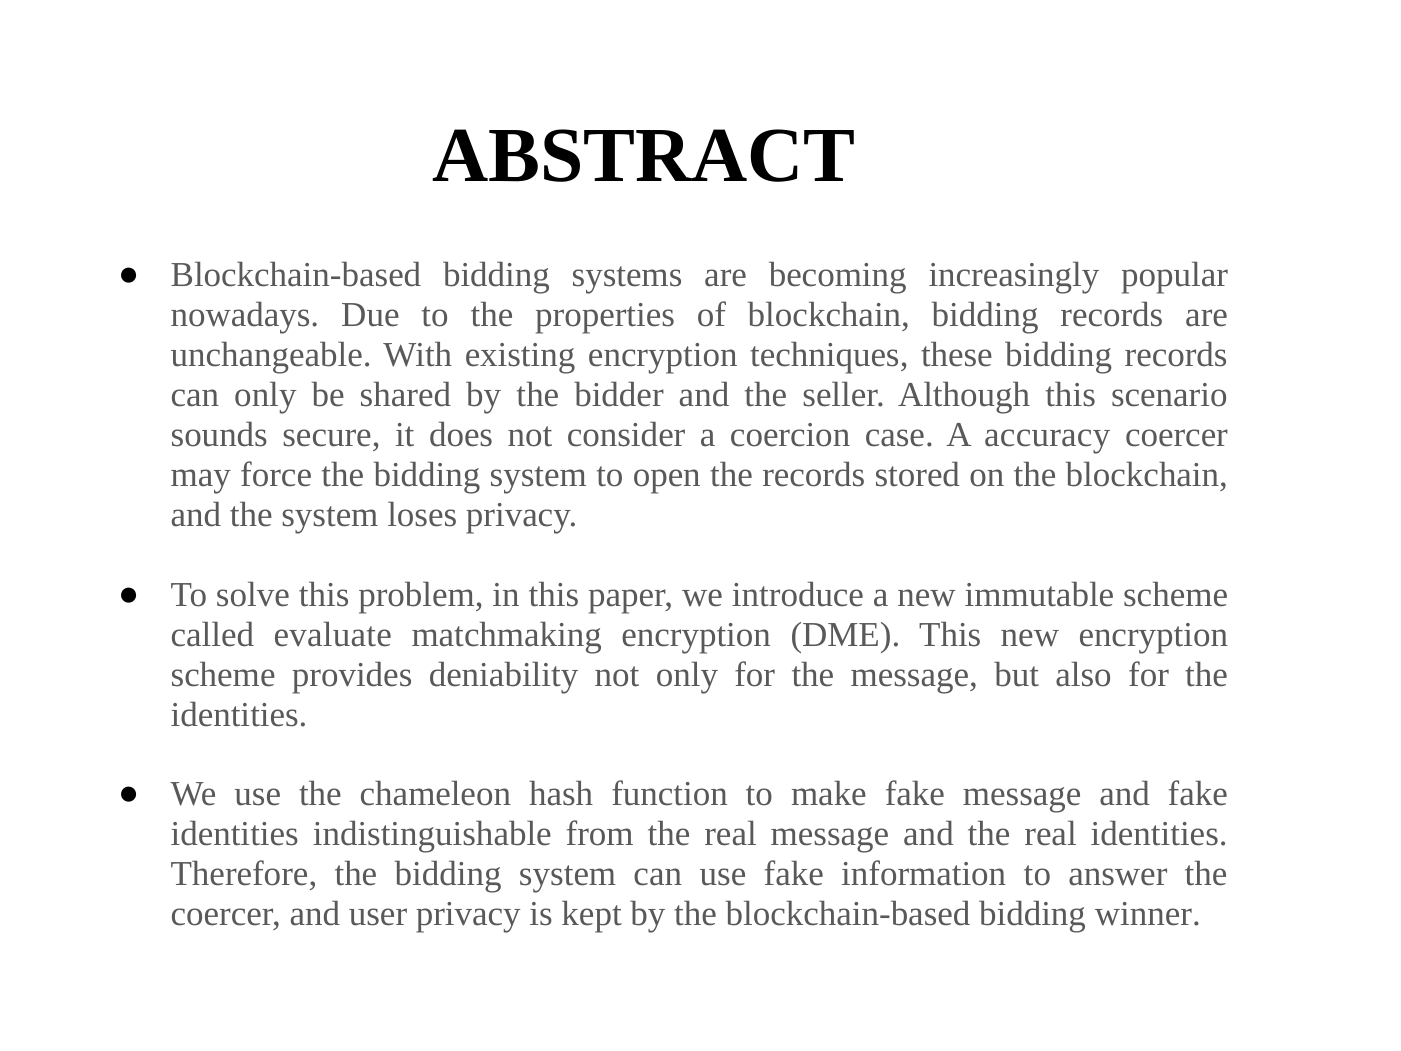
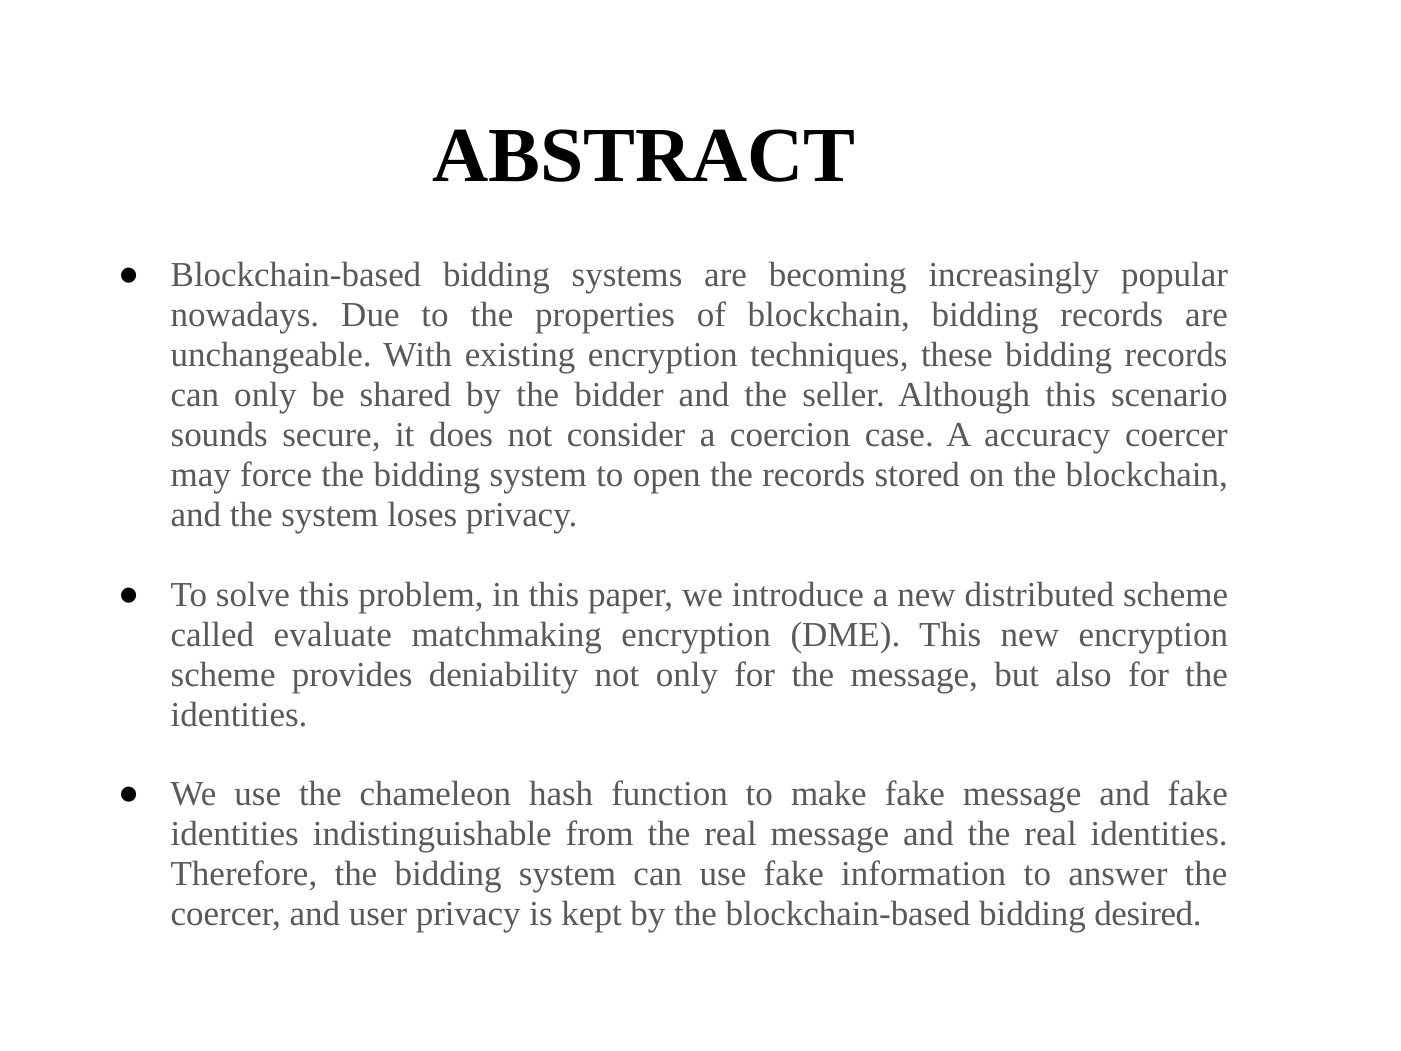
immutable: immutable -> distributed (1039, 595)
winner: winner -> desired (1148, 914)
